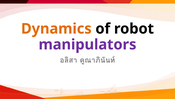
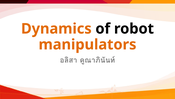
manipulators colour: purple -> orange (87, 44)
